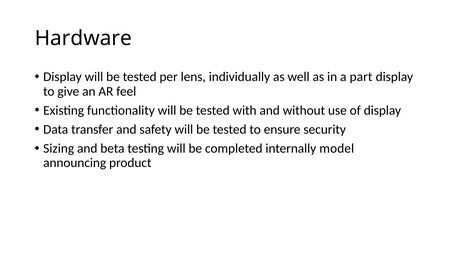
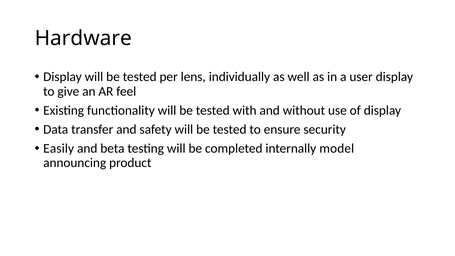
part: part -> user (361, 77)
Sizing: Sizing -> Easily (59, 148)
